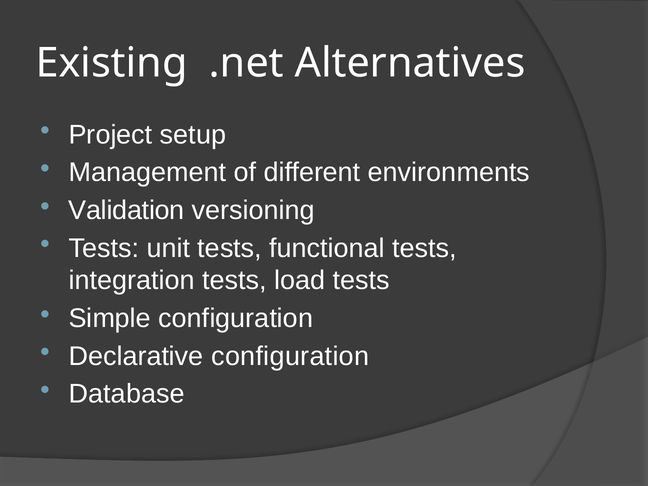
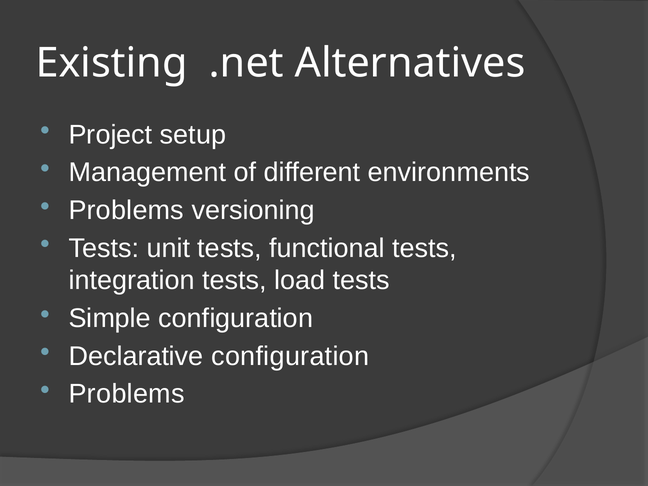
Validation: Validation -> Problems (126, 210)
Database: Database -> Problems (127, 394)
